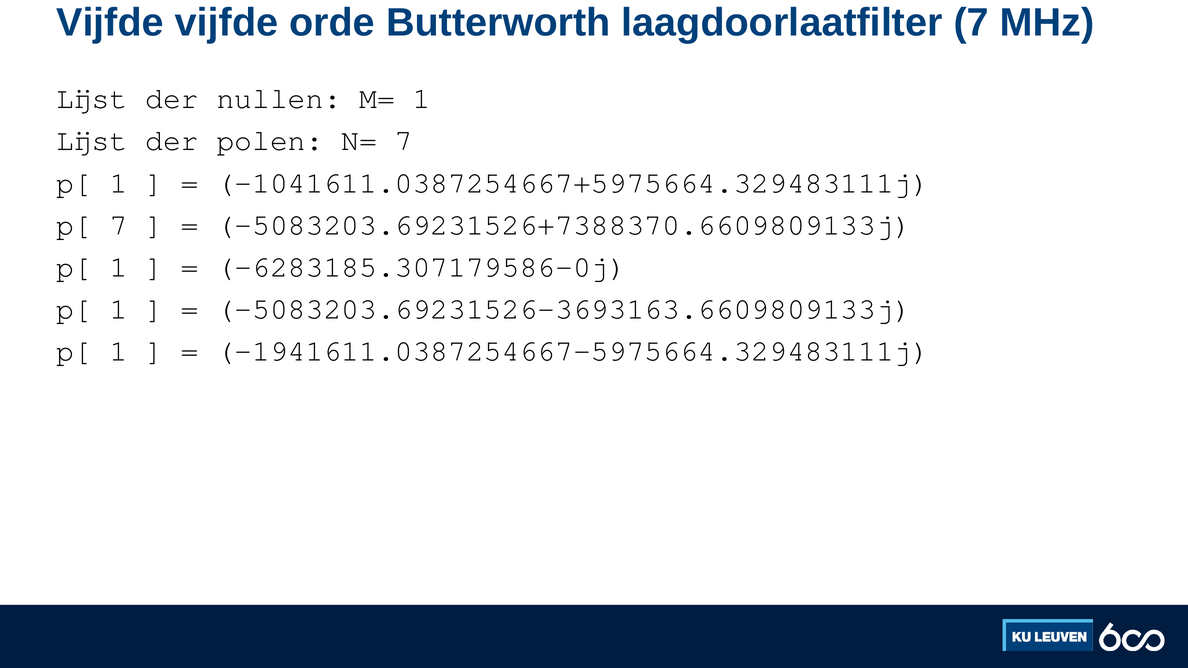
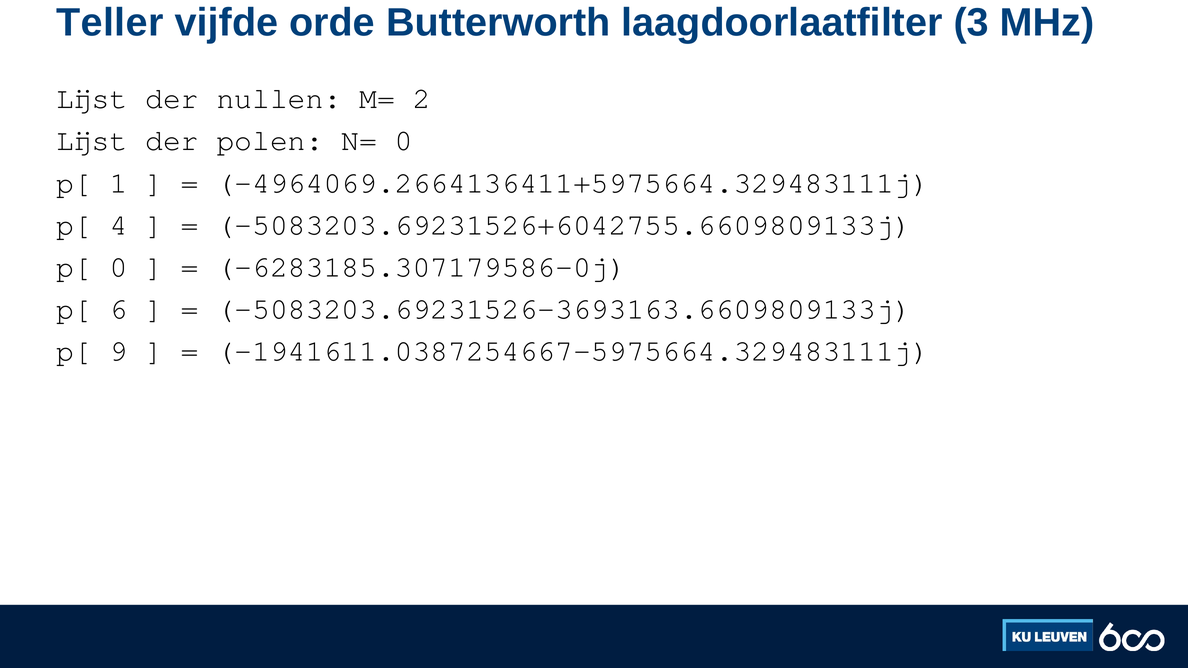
Vijfde: Vijfde -> Teller (110, 23)
laagdoorlaatfilter 7: 7 -> 3 (971, 23)
M= 1: 1 -> 2 (422, 99)
N= 7: 7 -> 0 (404, 141)
-1041611.0387254667+5975664.329483111j: -1041611.0387254667+5975664.329483111j -> -4964069.2664136411+5975664.329483111j (573, 183)
p[ 7: 7 -> 4 (119, 225)
-5083203.69231526+7388370.6609809133j: -5083203.69231526+7388370.6609809133j -> -5083203.69231526+6042755.6609809133j (564, 225)
1: 1 -> 0 (119, 267)
1: 1 -> 6 (119, 309)
1: 1 -> 9 (119, 351)
